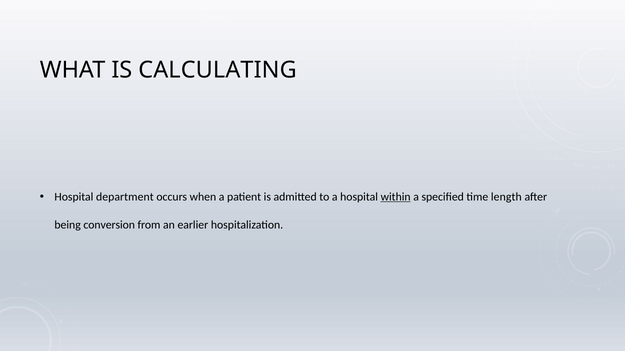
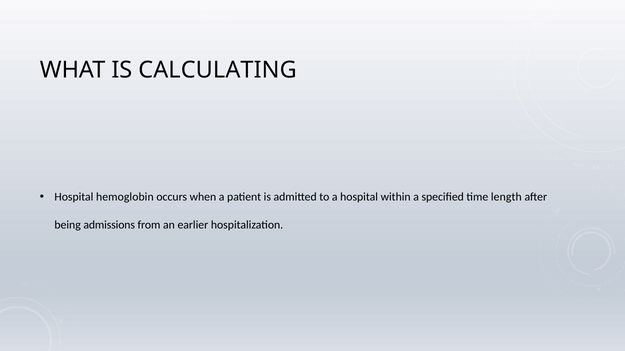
department: department -> hemoglobin (125, 197)
within underline: present -> none (396, 197)
conversion: conversion -> admissions (109, 225)
